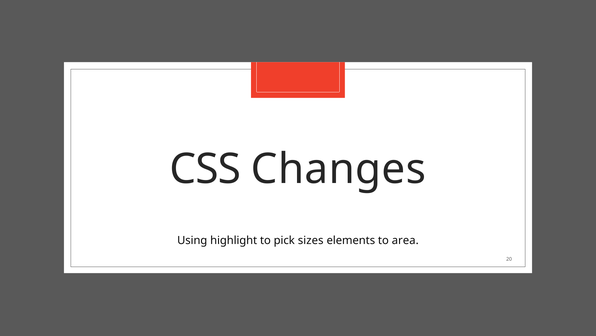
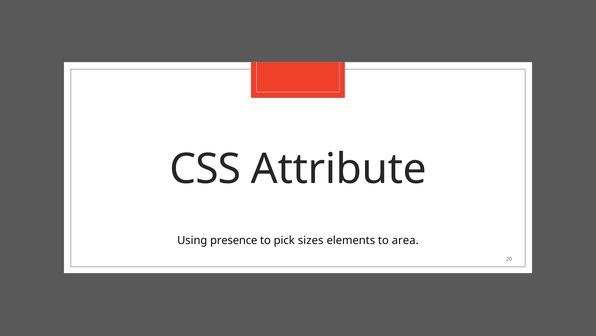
Changes: Changes -> Attribute (339, 169)
highlight: highlight -> presence (234, 240)
